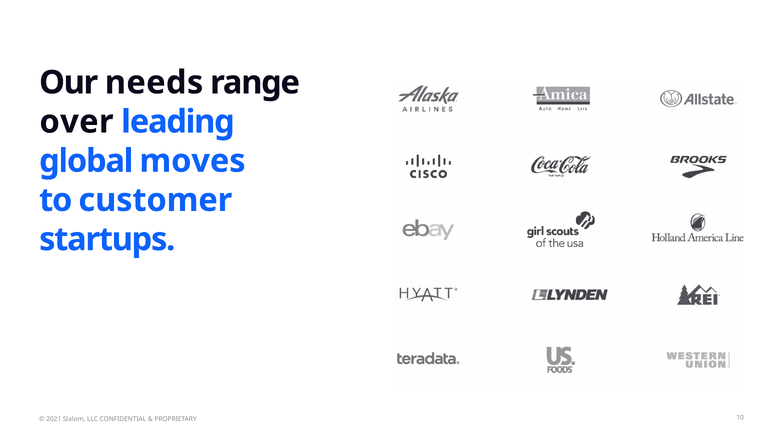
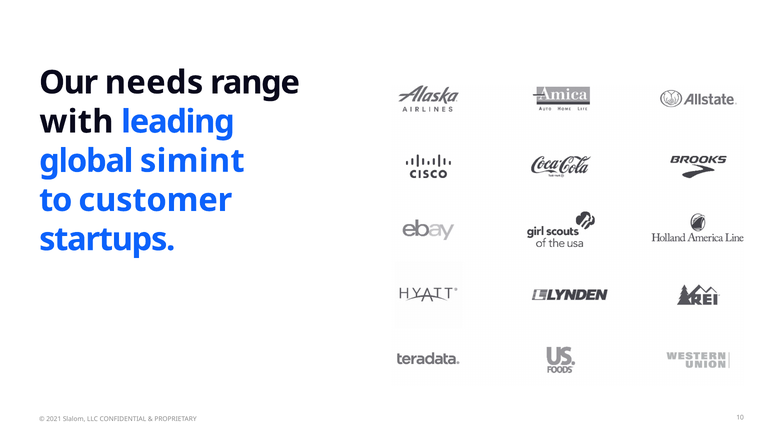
over: over -> with (76, 122)
moves: moves -> simint (192, 161)
